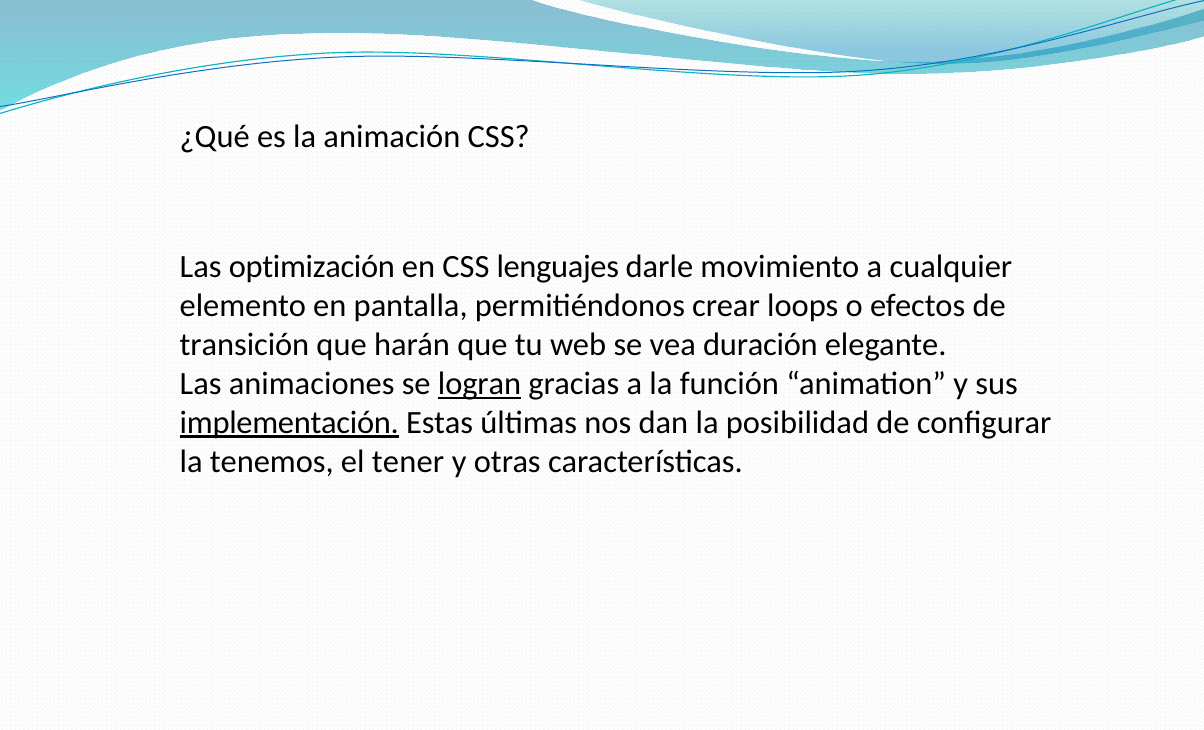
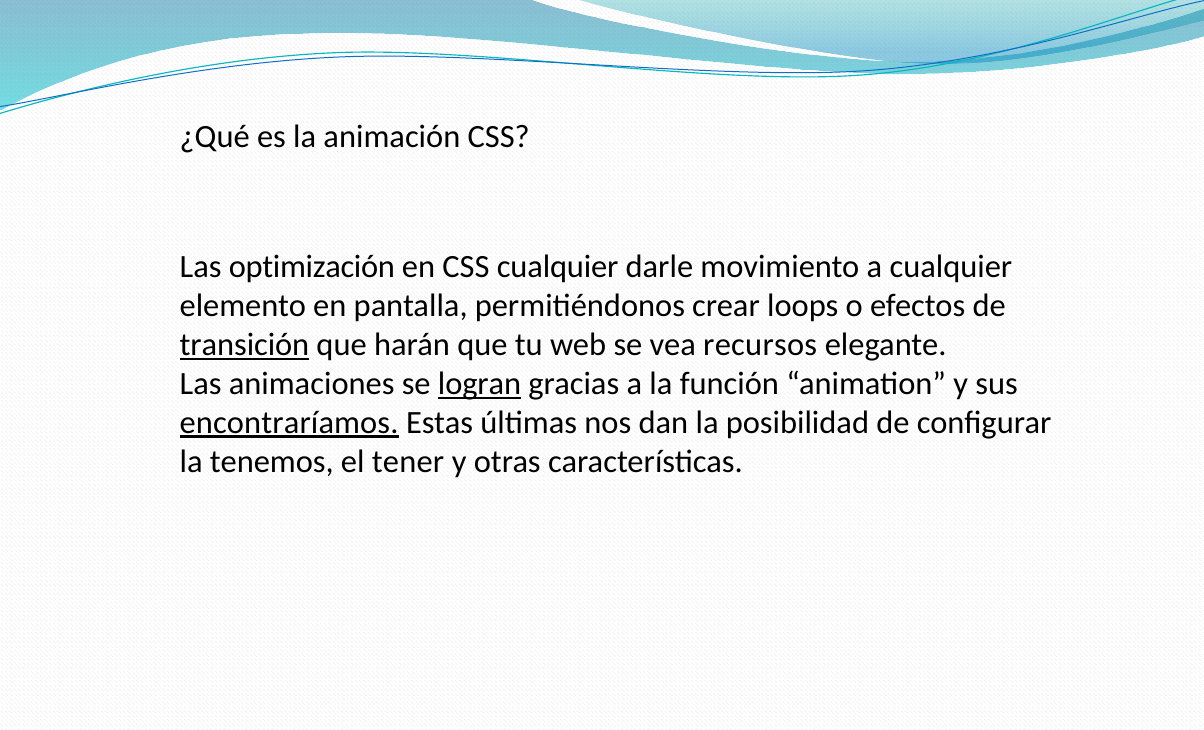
CSS lenguajes: lenguajes -> cualquier (558, 267)
transición underline: none -> present (244, 345)
duración: duración -> recursos (760, 345)
implementación: implementación -> encontraríamos (289, 423)
